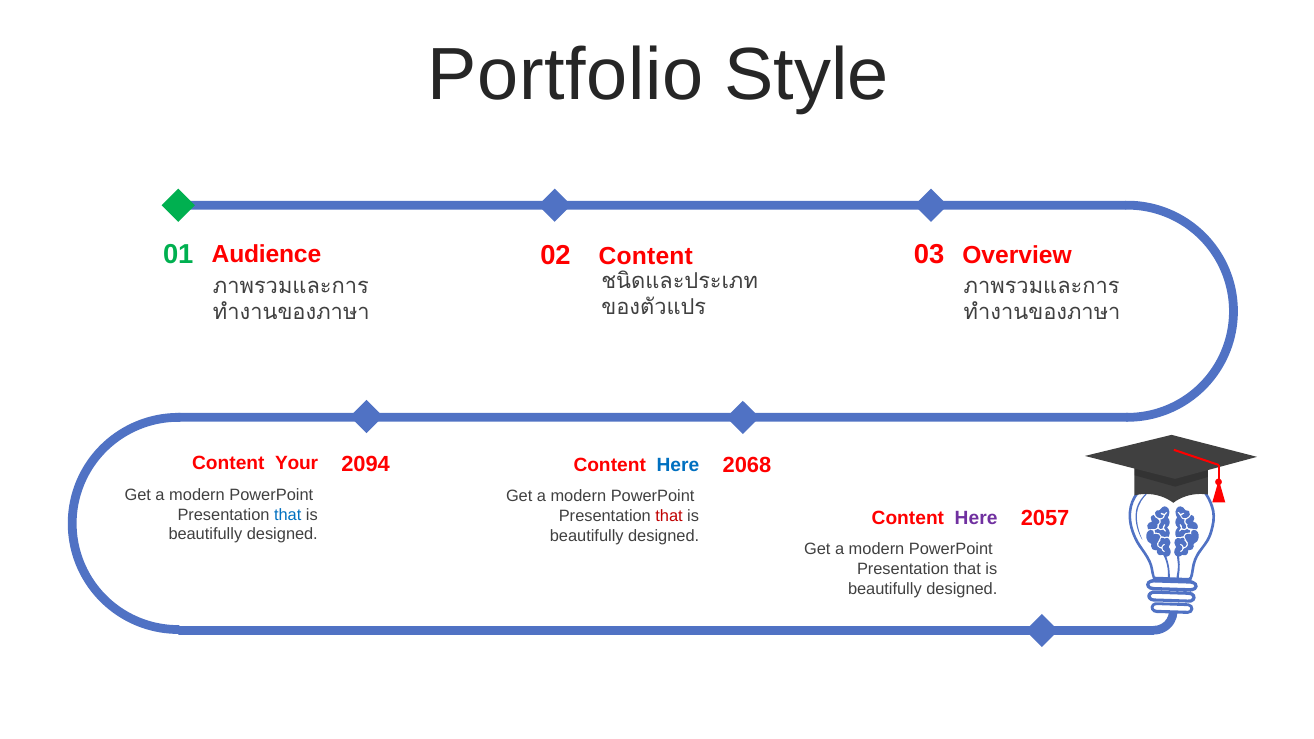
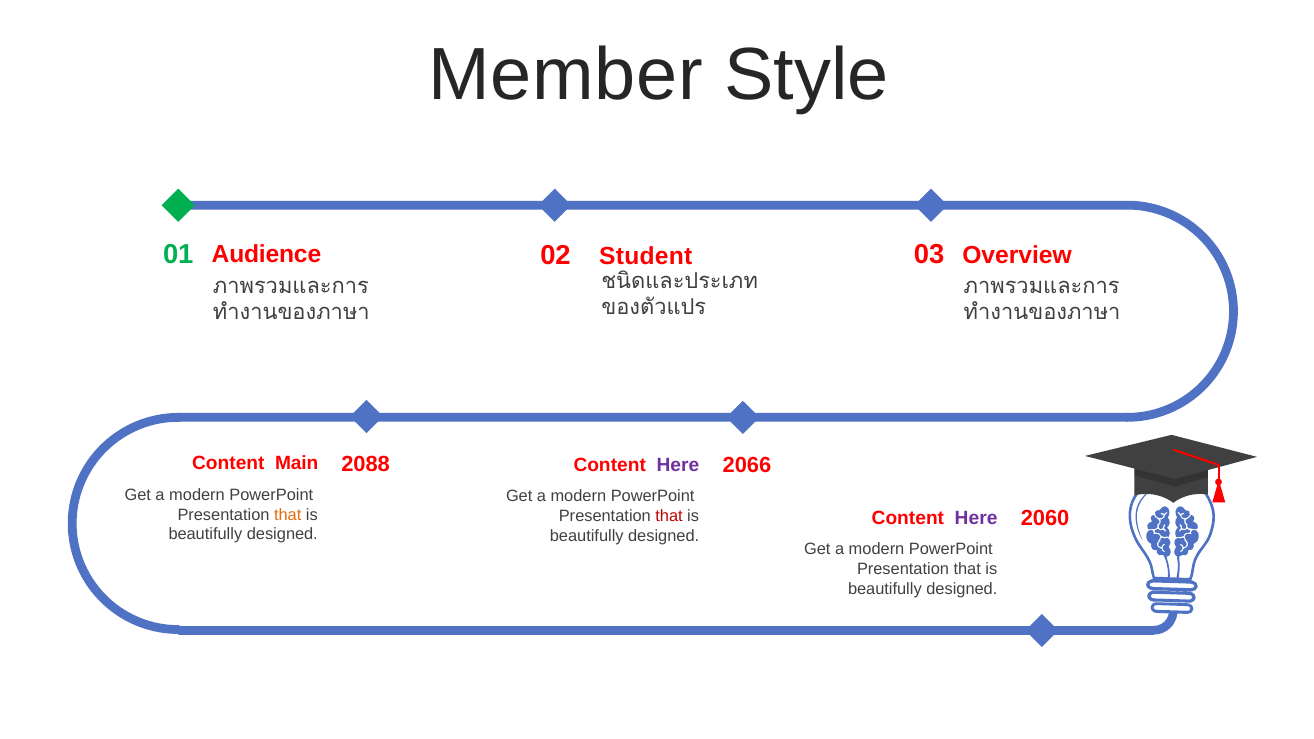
Portfolio: Portfolio -> Member (566, 75)
02 Content: Content -> Student (646, 256)
2094: 2094 -> 2088 (366, 464)
Your: Your -> Main (297, 464)
2068: 2068 -> 2066 (747, 465)
Here colour: blue -> purple (678, 465)
that colour: blue -> orange (288, 515)
2057: 2057 -> 2060 (1045, 518)
